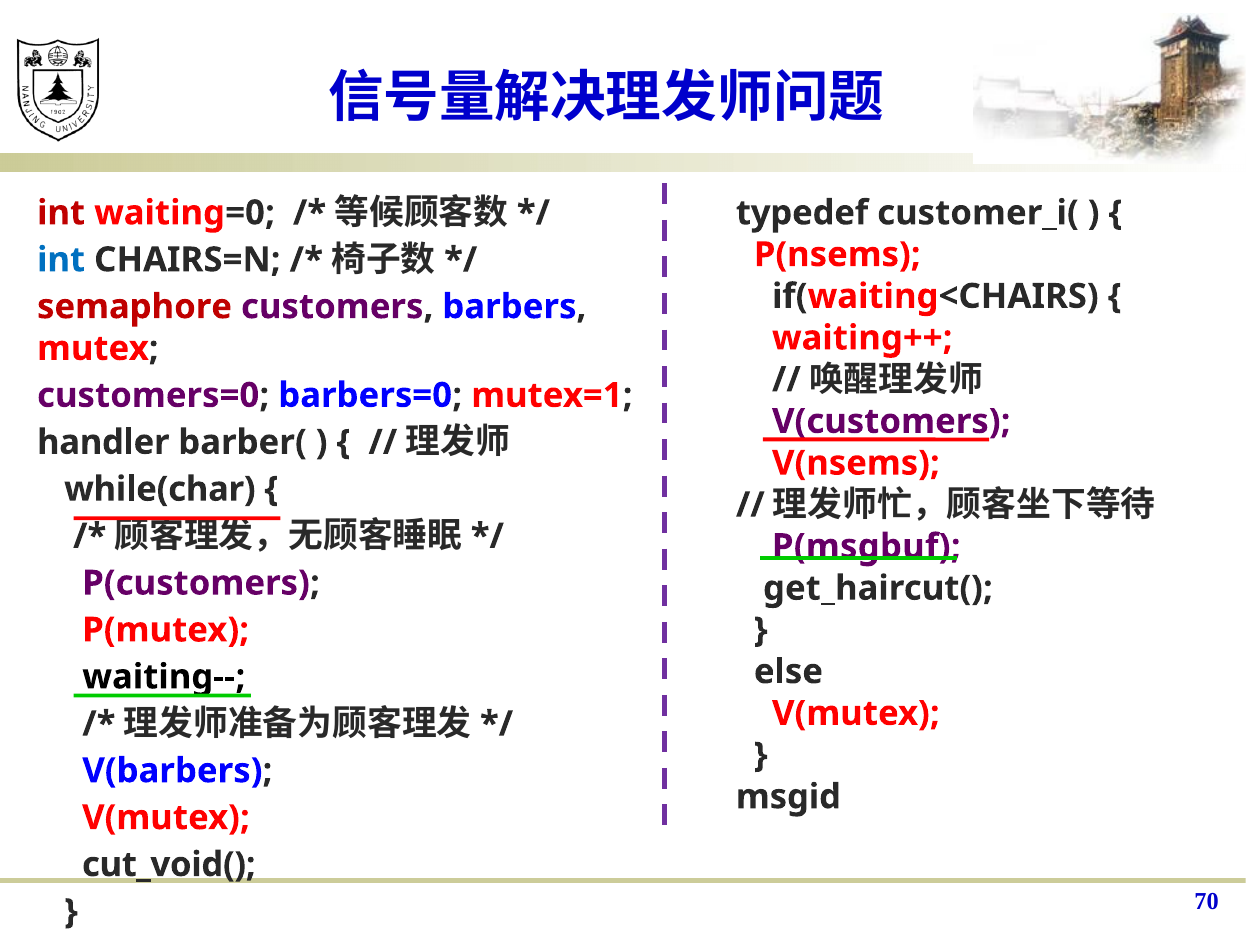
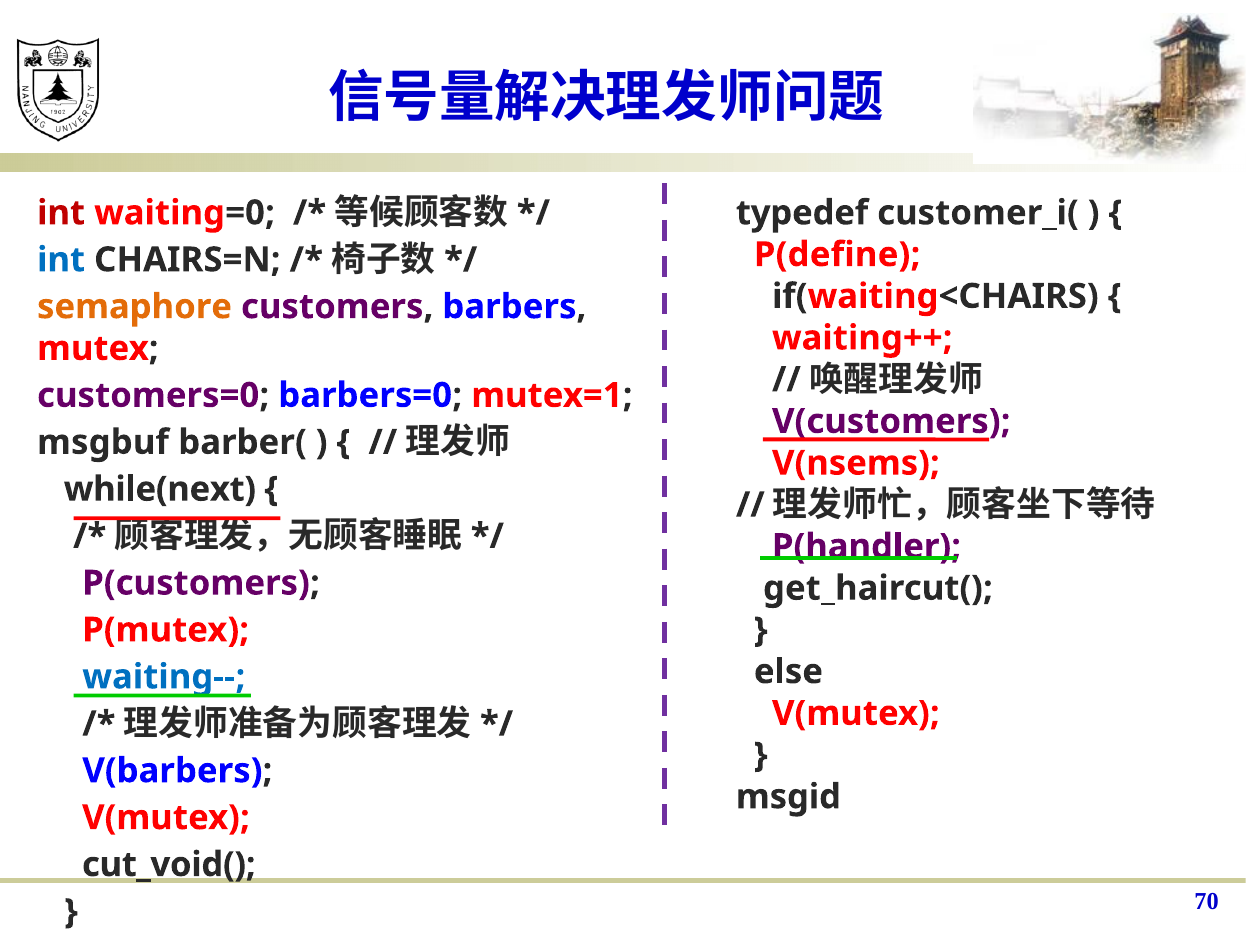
P(nsems: P(nsems -> P(define (837, 254)
semaphore colour: red -> orange (135, 307)
handler: handler -> msgbuf (103, 442)
while(char: while(char -> while(next (160, 489)
P(msgbuf: P(msgbuf -> P(handler (866, 546)
waiting-- colour: black -> blue (164, 677)
